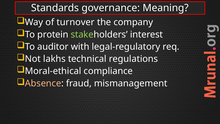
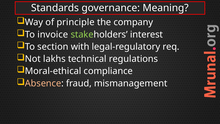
turnover: turnover -> principle (76, 22)
protein: protein -> invoice (53, 34)
auditor: auditor -> section (53, 47)
